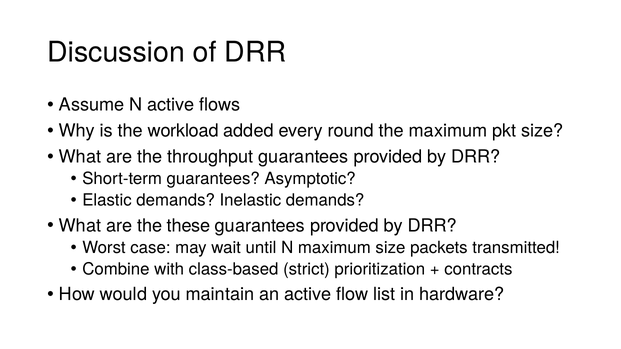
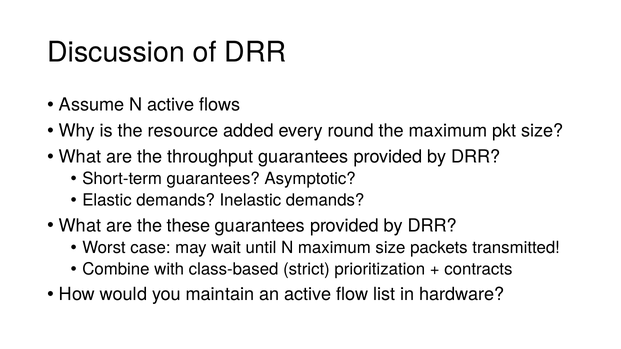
workload: workload -> resource (183, 131)
